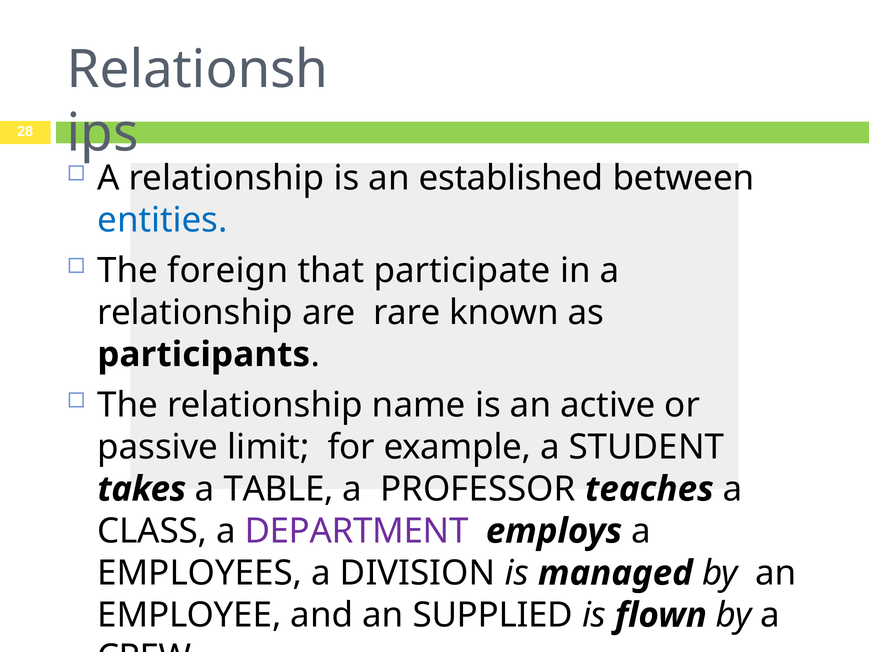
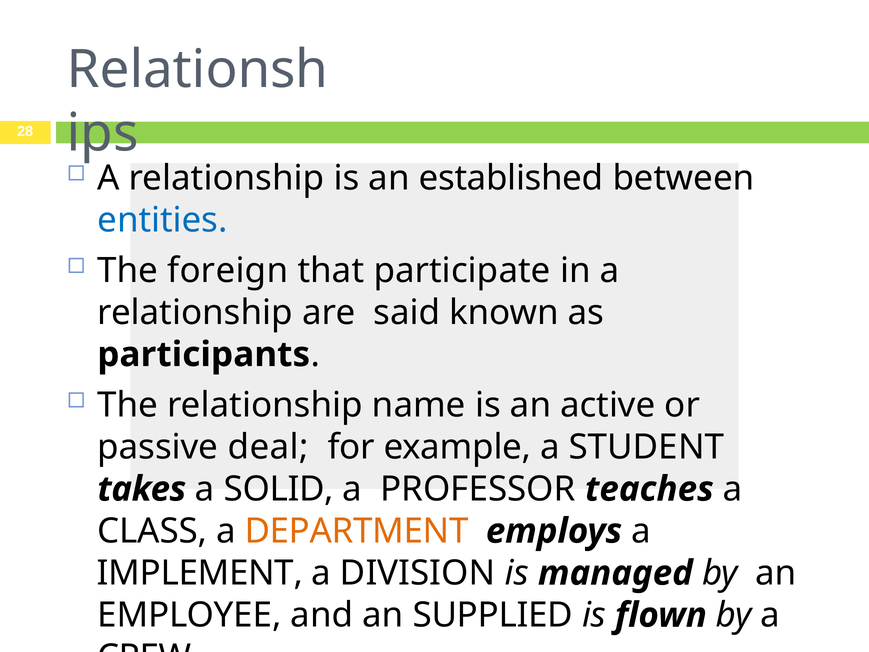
rare: rare -> said (407, 312)
limit: limit -> deal (268, 447)
TABLE: TABLE -> SOLID (279, 489)
DEPARTMENT colour: purple -> orange (357, 531)
EMPLOYEES: EMPLOYEES -> IMPLEMENT (200, 573)
